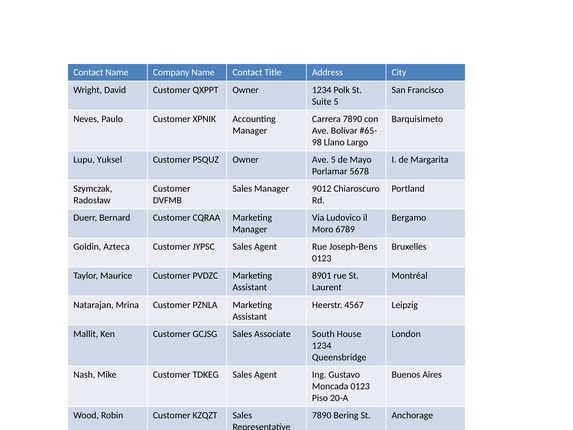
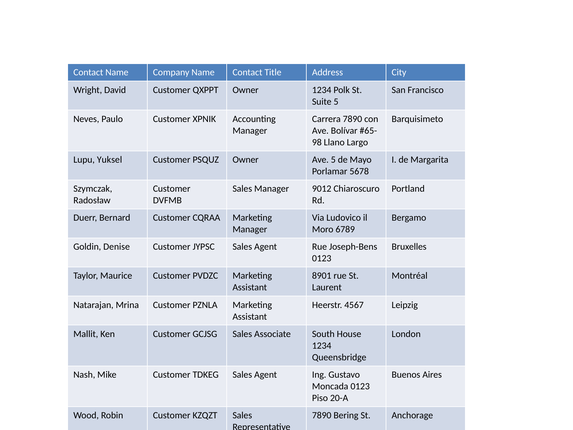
Azteca: Azteca -> Denise (117, 247)
